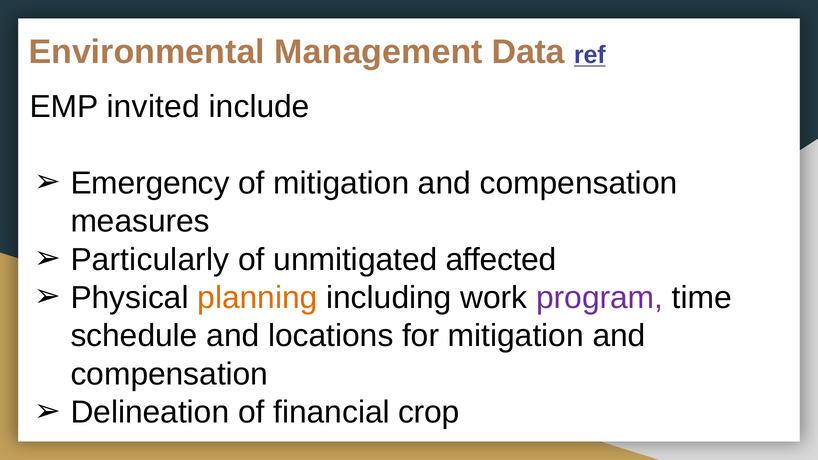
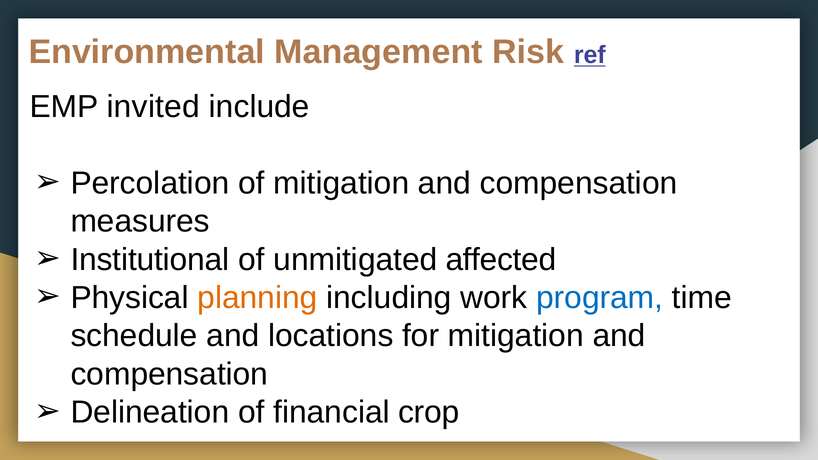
Data: Data -> Risk (528, 52)
Emergency: Emergency -> Percolation (150, 183)
Particularly: Particularly -> Institutional (150, 260)
program colour: purple -> blue (600, 298)
